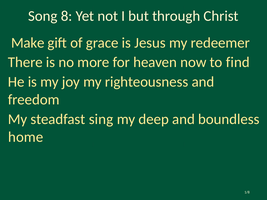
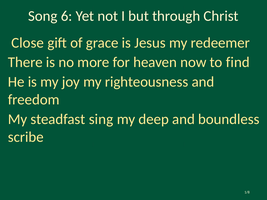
8: 8 -> 6 (67, 16)
Make: Make -> Close (28, 43)
home: home -> scribe (26, 137)
